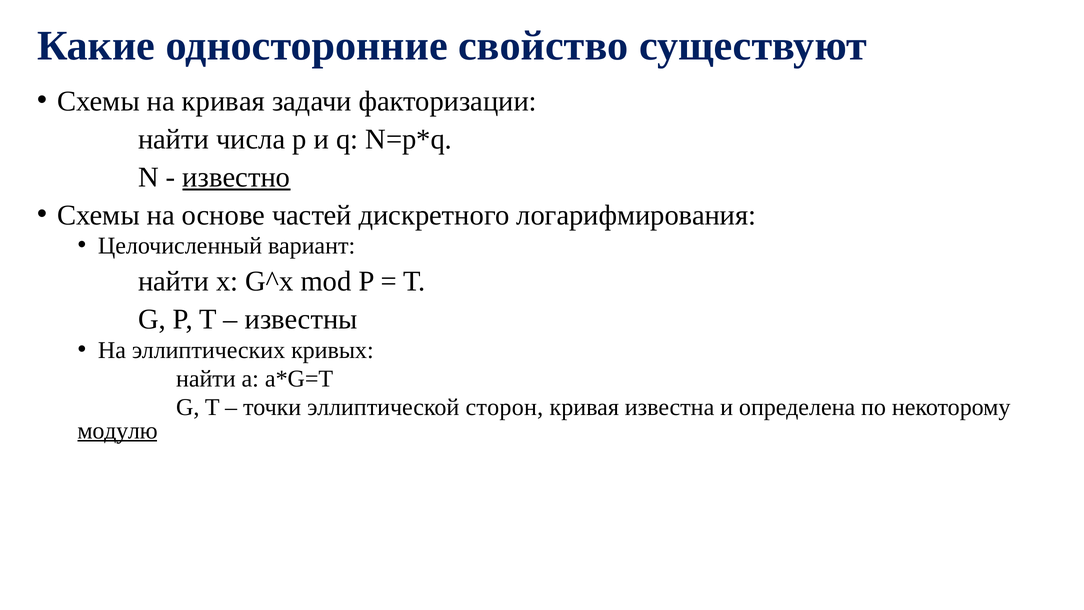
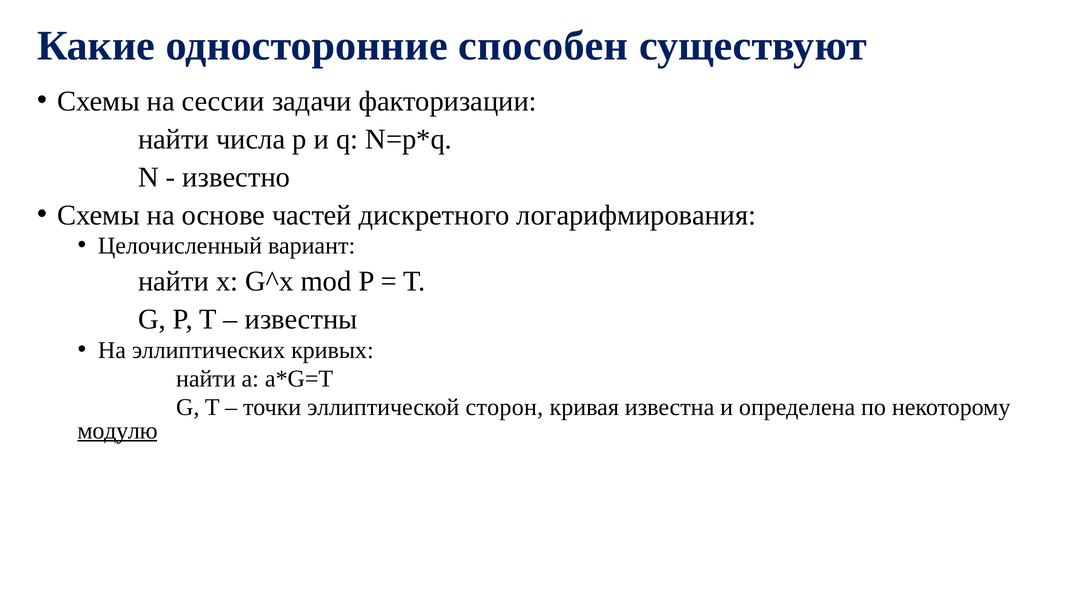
свойство: свойство -> способен (543, 46)
на кривая: кривая -> сессии (223, 101)
известно underline: present -> none (236, 177)
